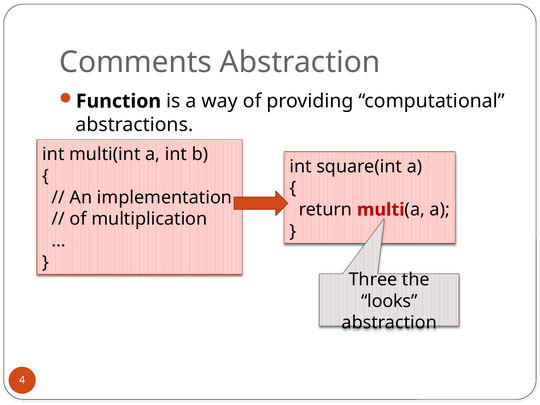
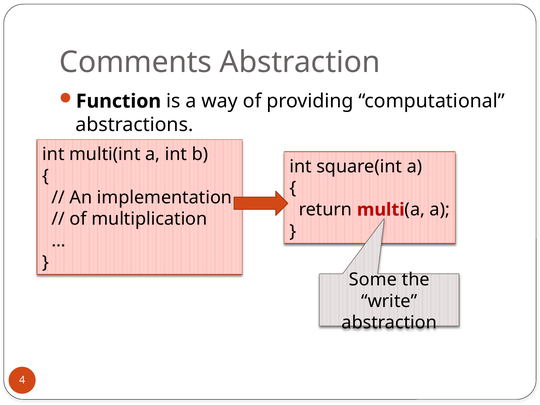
Three: Three -> Some (373, 279)
looks: looks -> write (389, 301)
